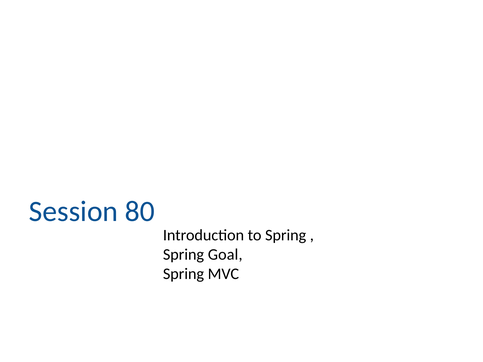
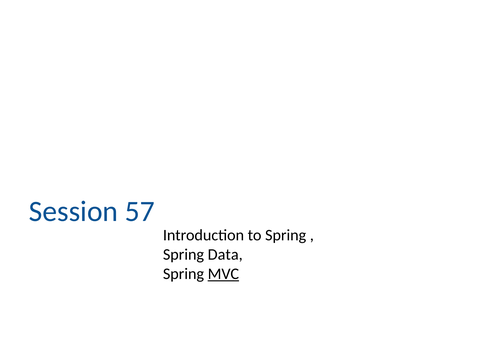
80: 80 -> 57 (140, 212)
Goal: Goal -> Data (225, 255)
MVC underline: none -> present (223, 274)
